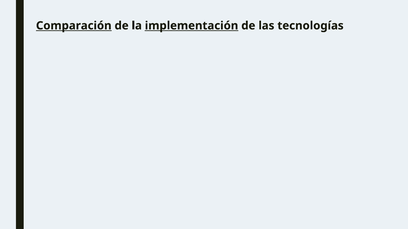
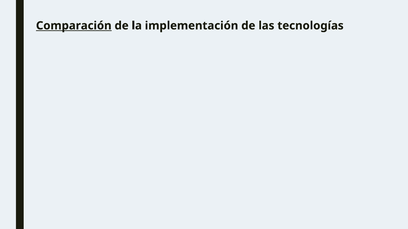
implementación underline: present -> none (192, 26)
